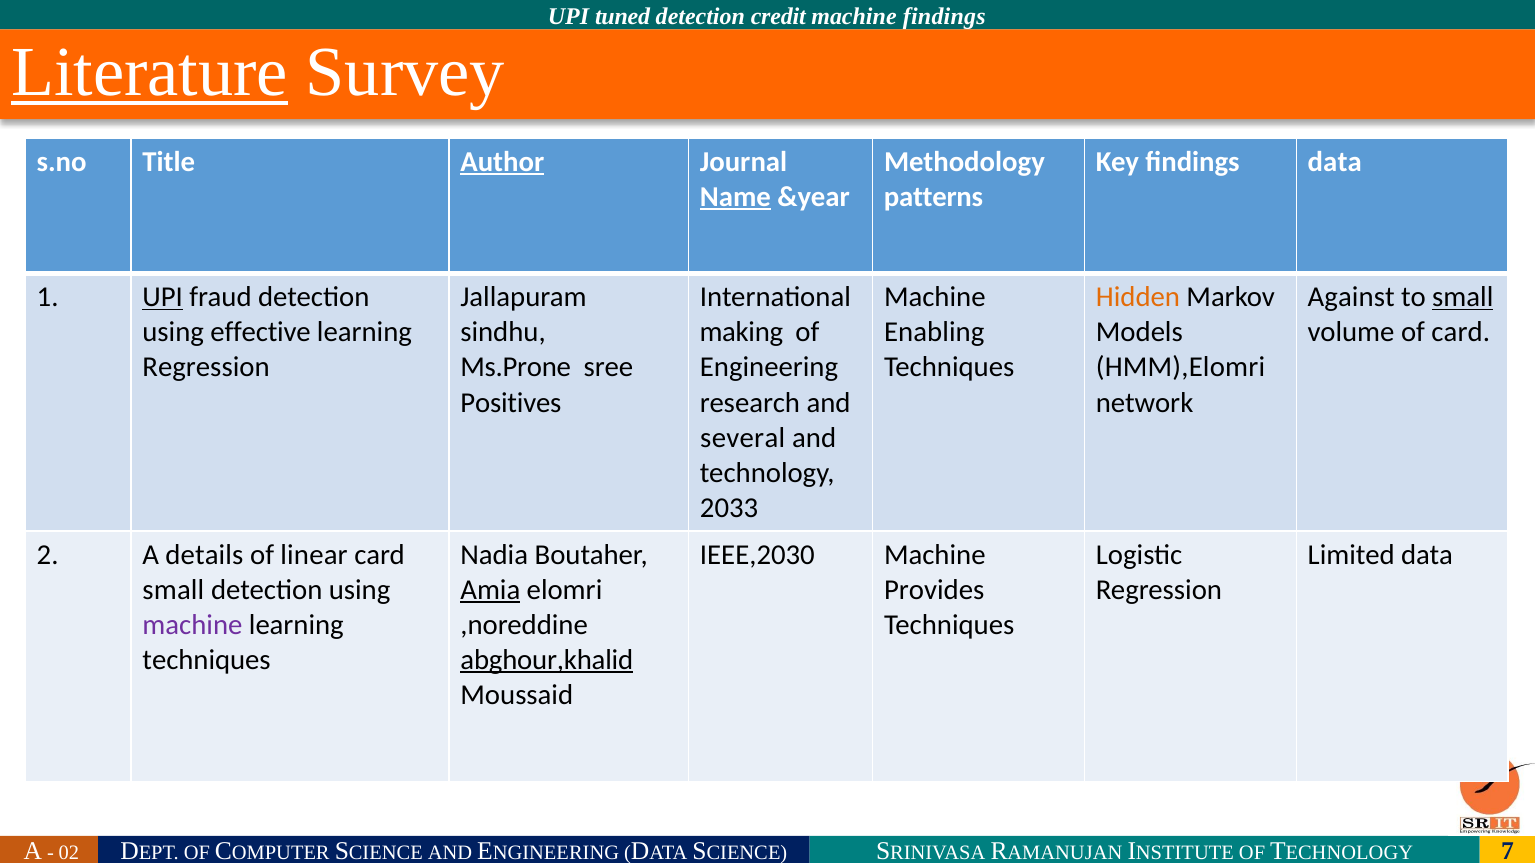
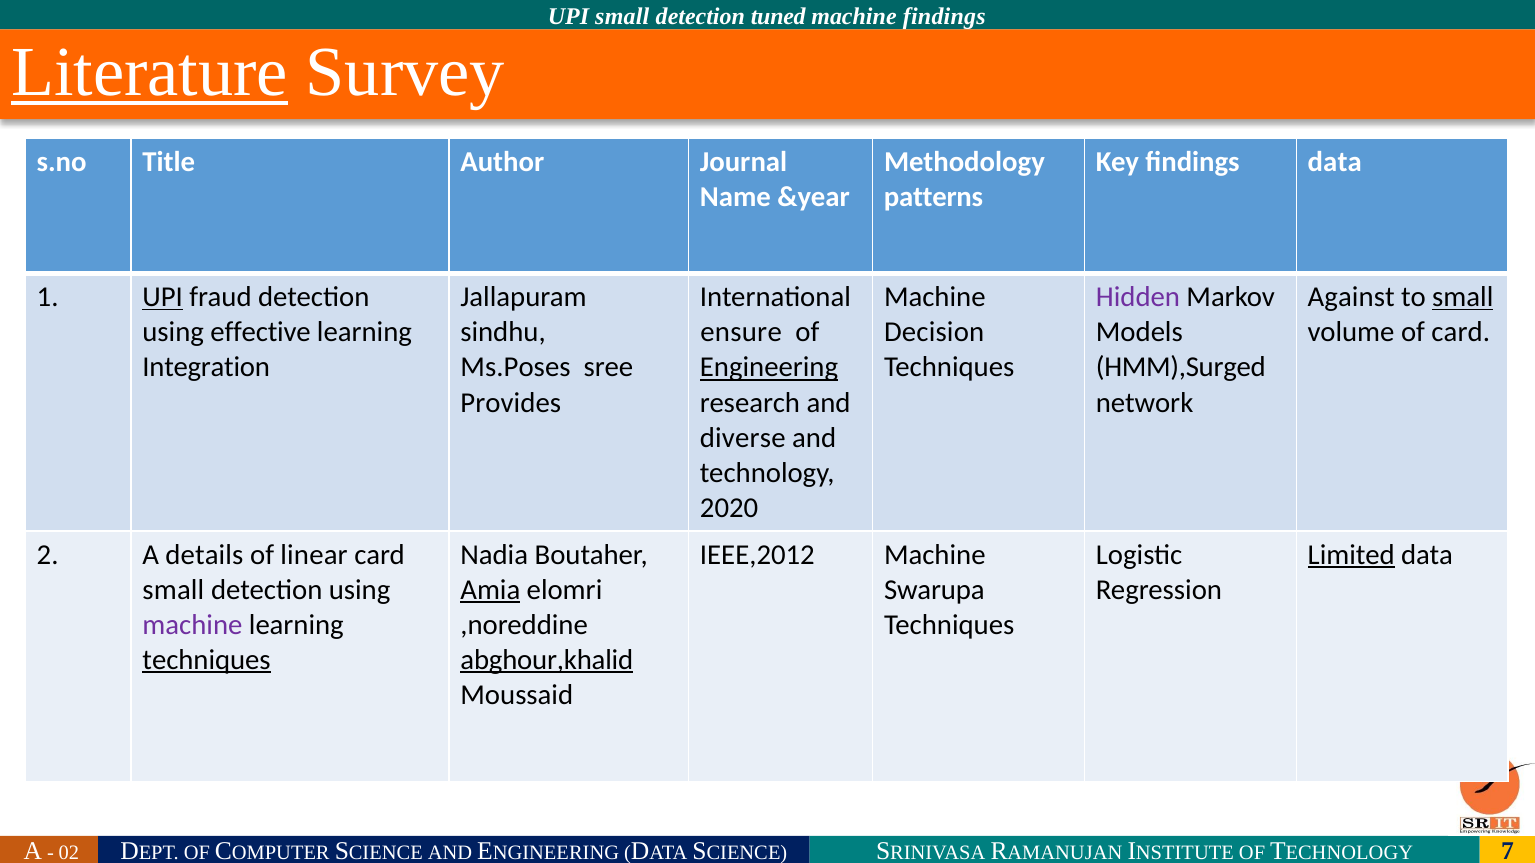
UPI tuned: tuned -> small (622, 16)
credit: credit -> tuned (778, 16)
Author underline: present -> none (502, 162)
Name underline: present -> none (735, 197)
Hidden colour: orange -> purple (1138, 297)
making: making -> ensure (741, 332)
Enabling: Enabling -> Decision (934, 332)
Regression: Regression -> Integration (206, 368)
Ms.Prone: Ms.Prone -> Ms.Poses (516, 368)
Engineering underline: none -> present (769, 368)
HMM),Elomri: HMM),Elomri -> HMM),Surged (1181, 368)
Positives: Positives -> Provides (511, 403)
several: several -> diverse (743, 438)
2033: 2033 -> 2020 (729, 508)
IEEE,2030: IEEE,2030 -> IEEE,2012 (757, 555)
Limited underline: none -> present (1351, 555)
Provides: Provides -> Swarupa (934, 590)
techniques underline: none -> present (207, 660)
